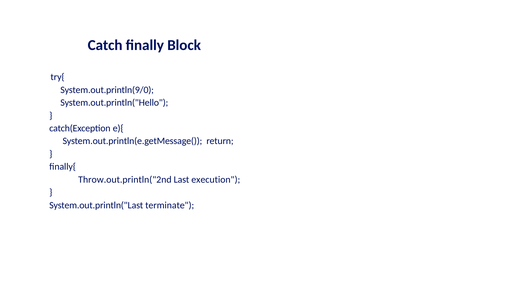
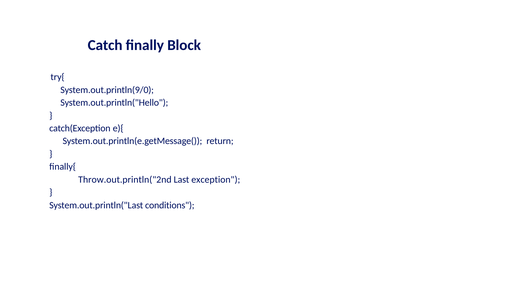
execution: execution -> exception (216, 180)
terminate: terminate -> conditions (170, 205)
